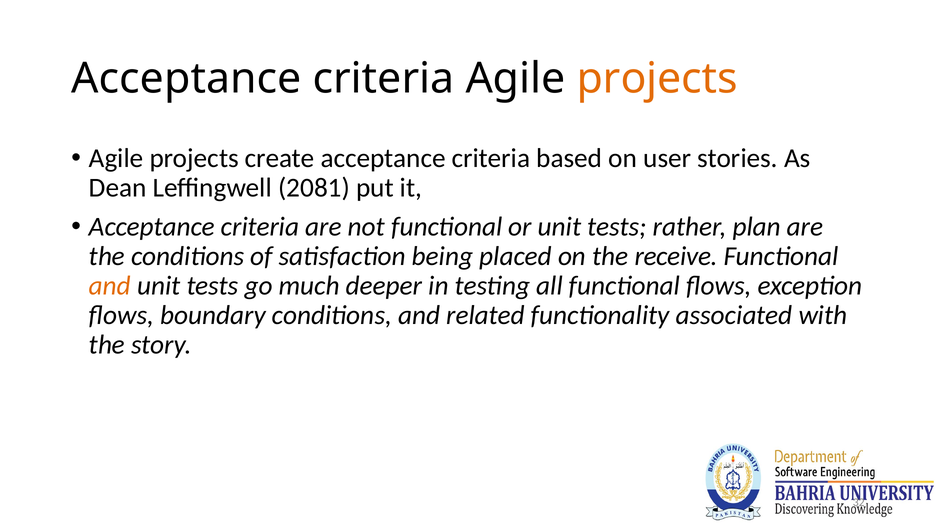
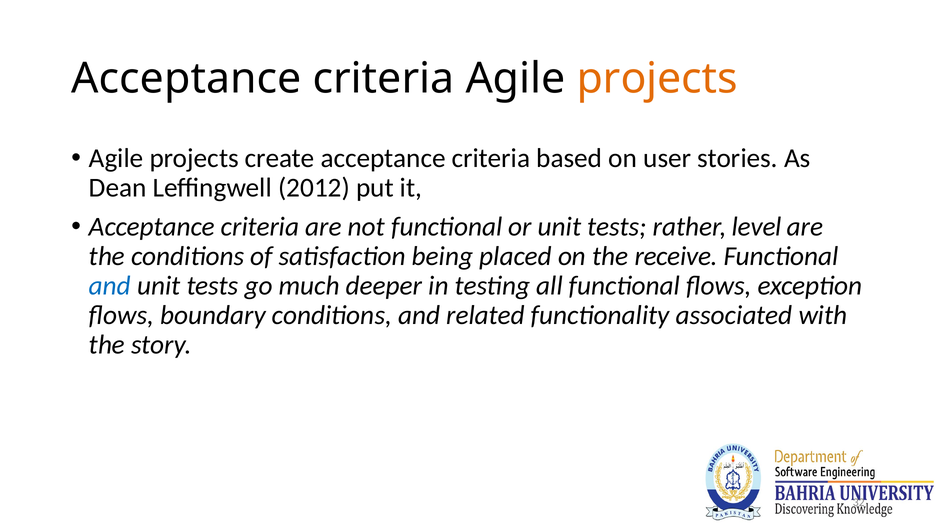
2081: 2081 -> 2012 (314, 188)
plan: plan -> level (757, 227)
and colour: orange -> blue (110, 286)
